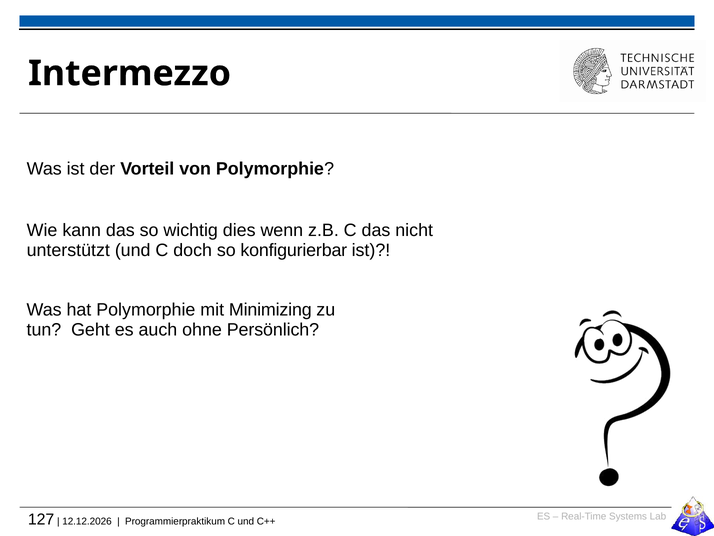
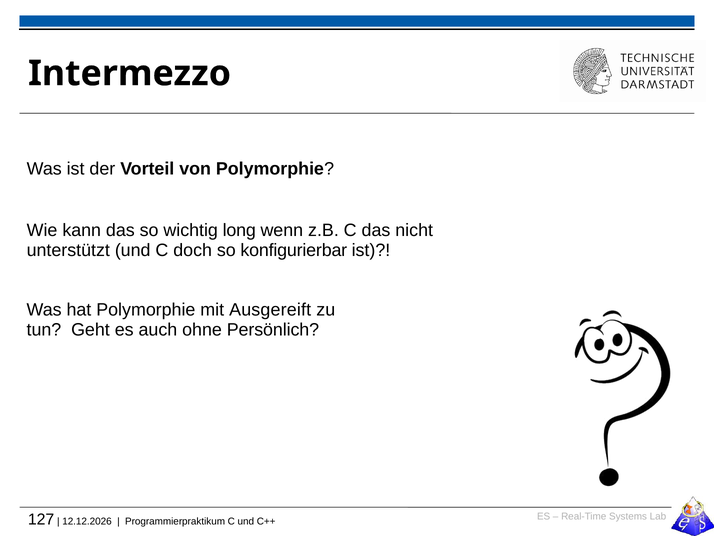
dies: dies -> long (239, 230)
Minimizing: Minimizing -> Ausgereift (270, 309)
